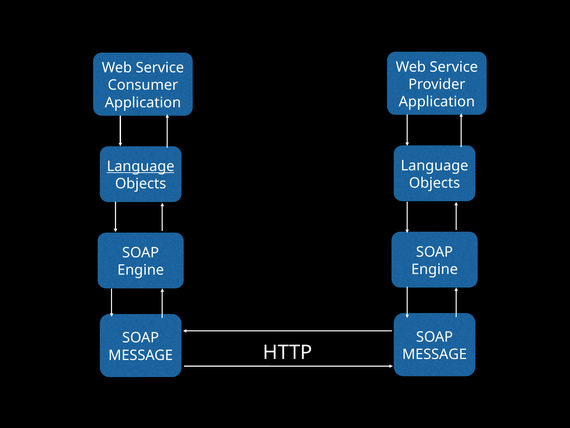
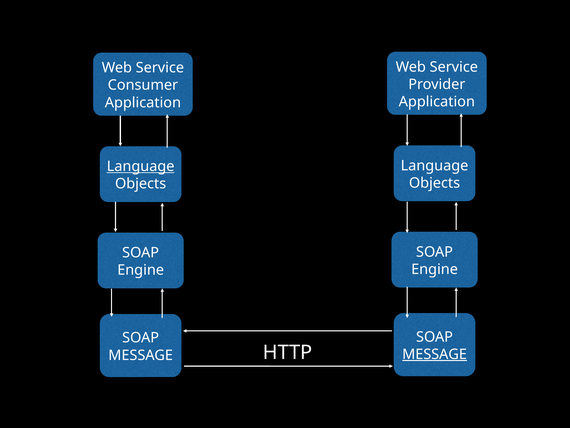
MESSAGE underline: none -> present (435, 354)
